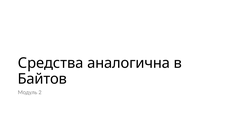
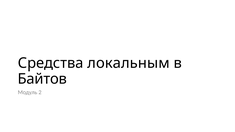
аналогична: аналогична -> локальным (128, 63)
